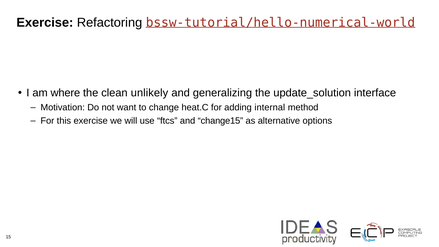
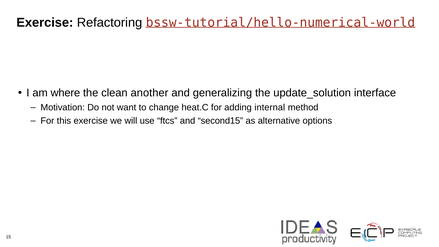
unlikely: unlikely -> another (150, 93)
change15: change15 -> second15 (220, 121)
